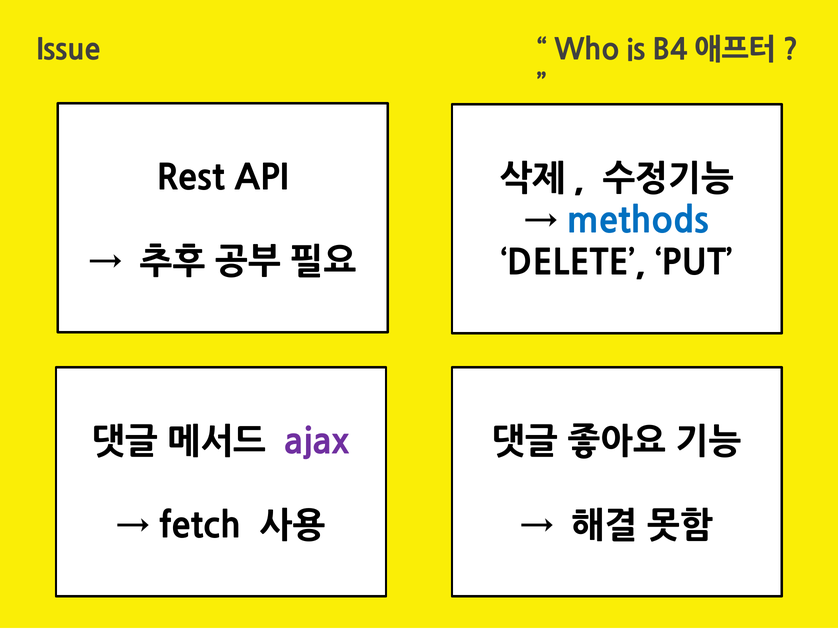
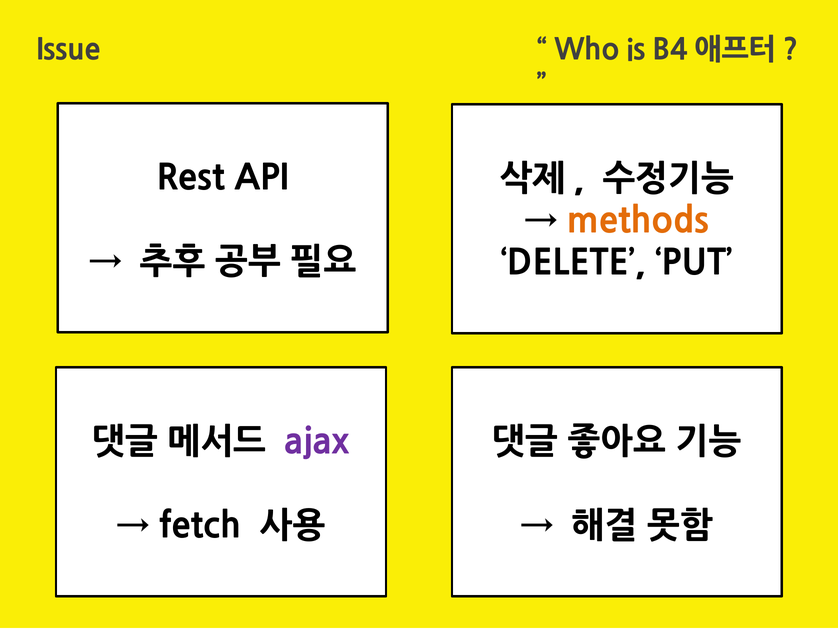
methods colour: blue -> orange (638, 221)
